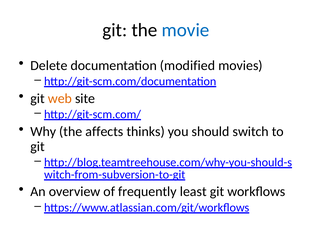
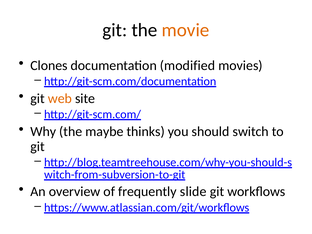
movie colour: blue -> orange (186, 30)
Delete: Delete -> Clones (49, 65)
affects: affects -> maybe (104, 131)
least: least -> slide (193, 192)
